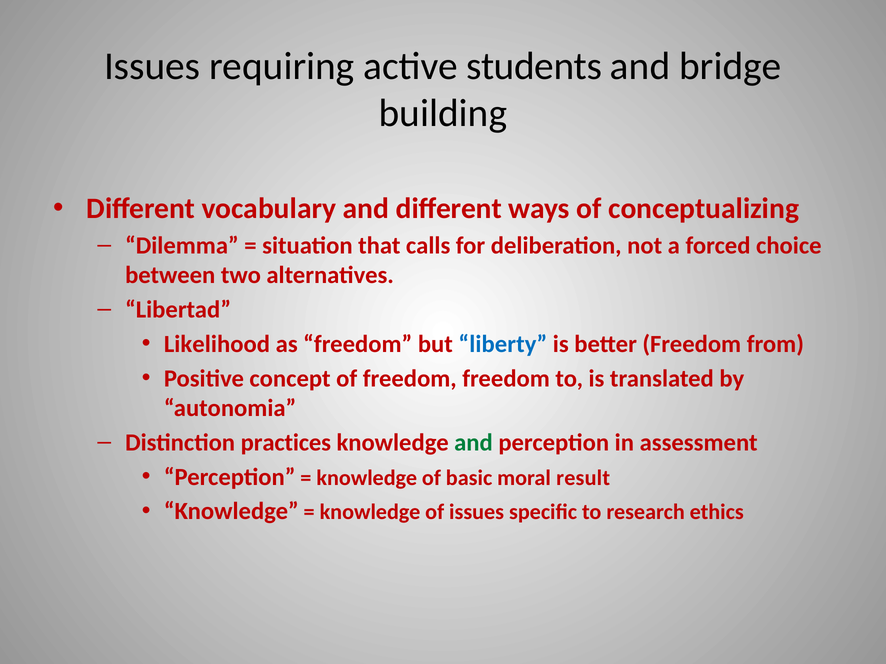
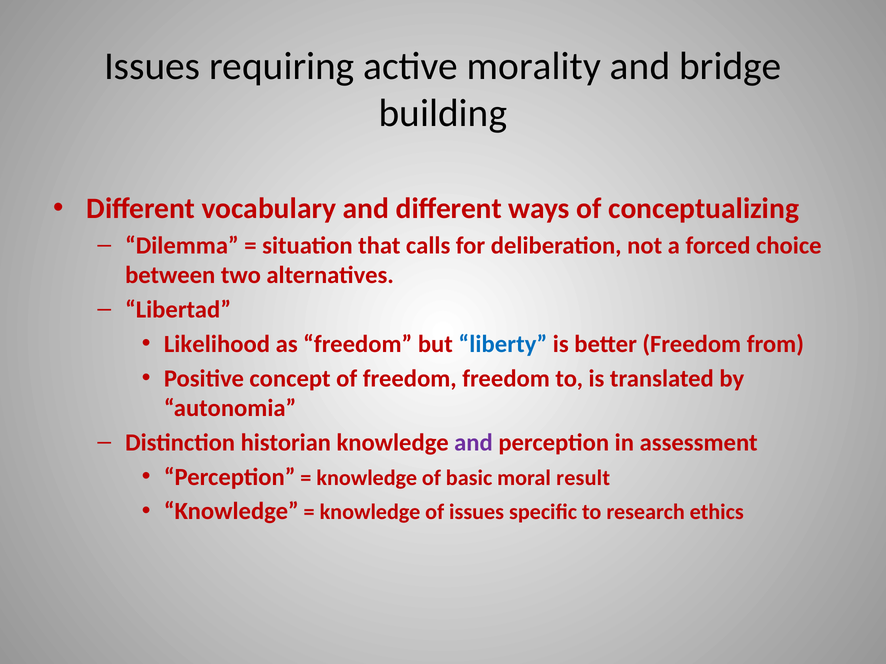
students: students -> morality (534, 66)
practices: practices -> historian (286, 443)
and colour: green -> purple (473, 443)
